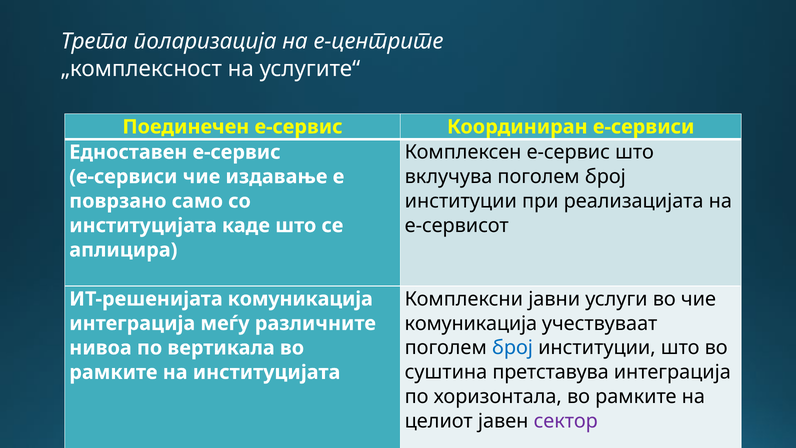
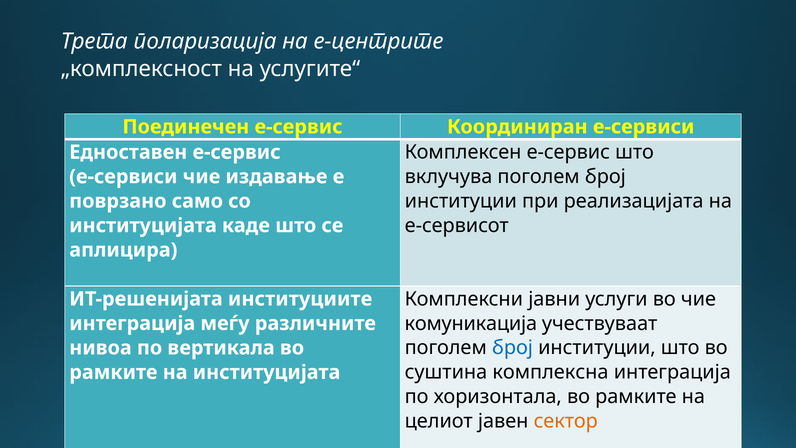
ИТ-решенијата комуникација: комуникација -> институциите (300, 299)
претставува: претставува -> комплексна (550, 372)
сектор colour: purple -> orange (566, 421)
